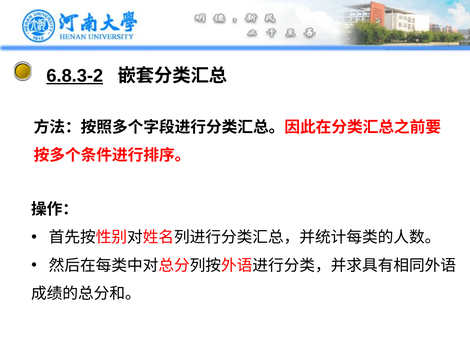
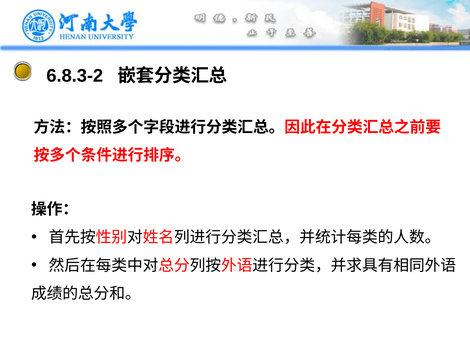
6.8.3-2 underline: present -> none (75, 76)
